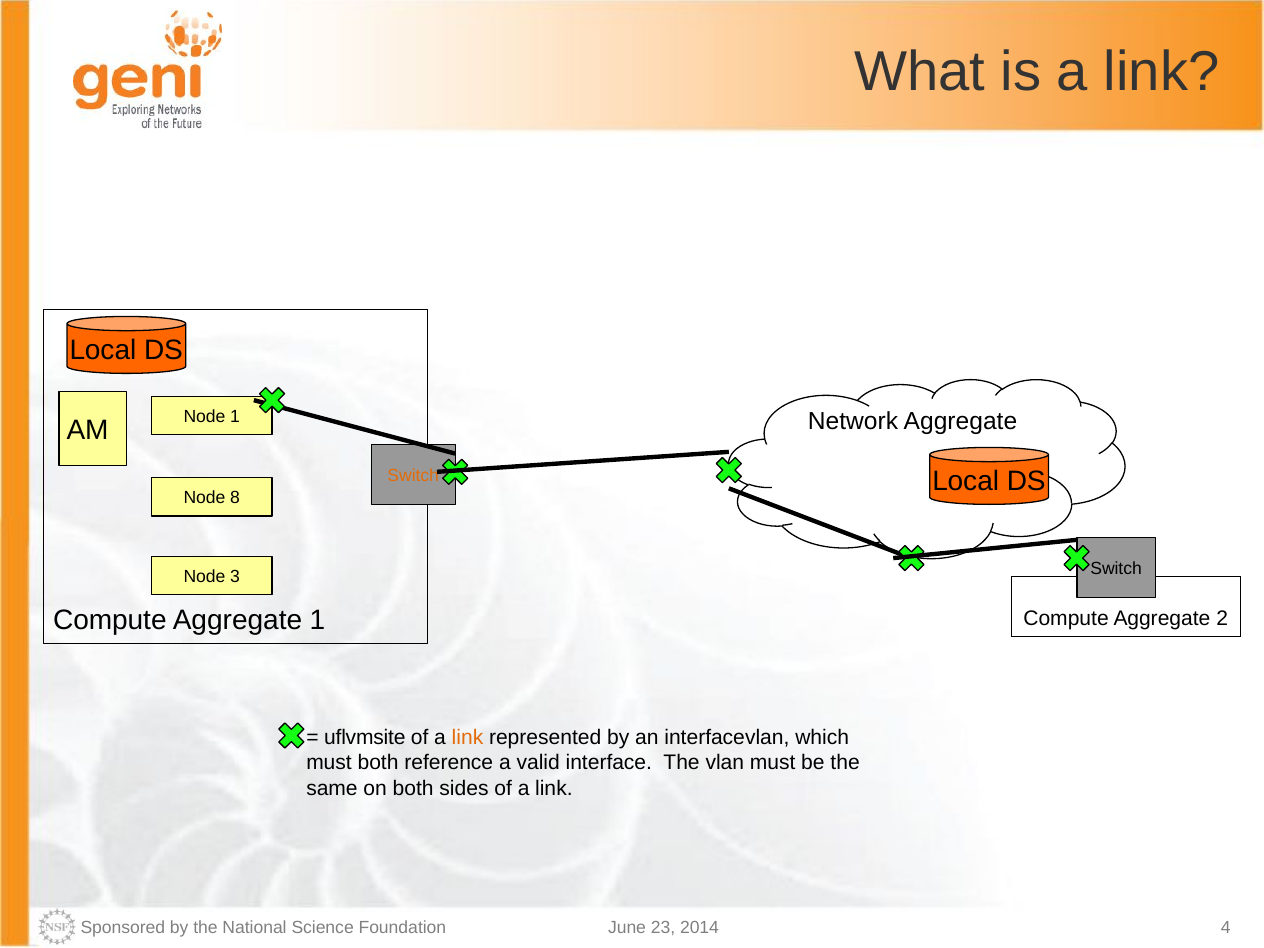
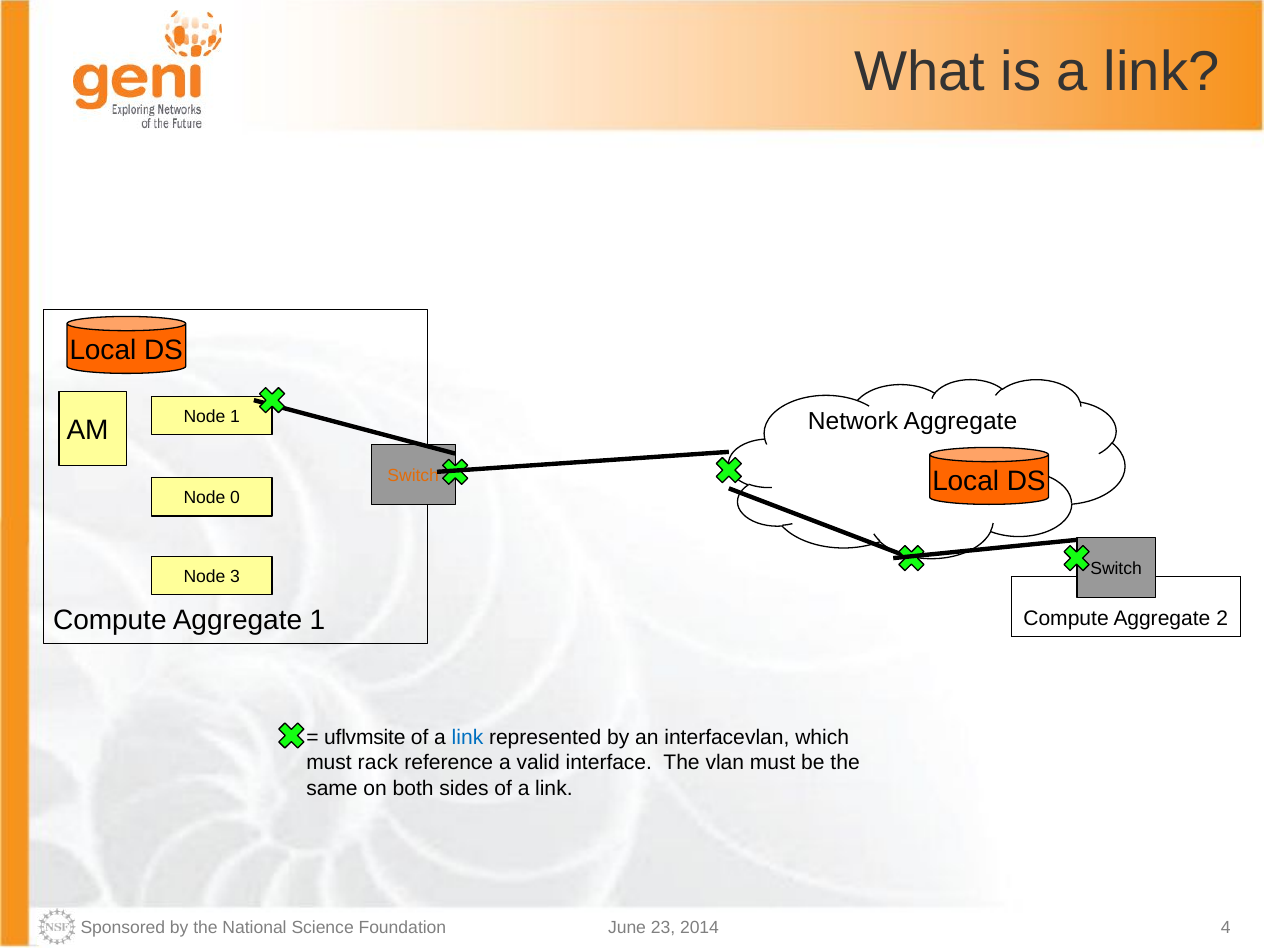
8: 8 -> 0 (235, 498)
link colour: orange -> blue (468, 738)
must both: both -> rack (378, 763)
